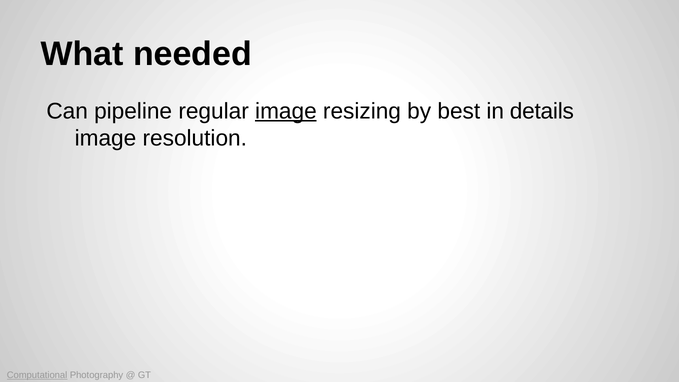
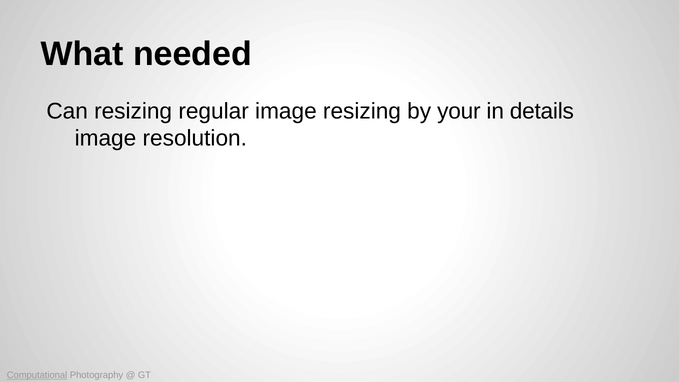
Can pipeline: pipeline -> resizing (133, 111)
image underline: present -> none (286, 111)
best: best -> your (459, 111)
